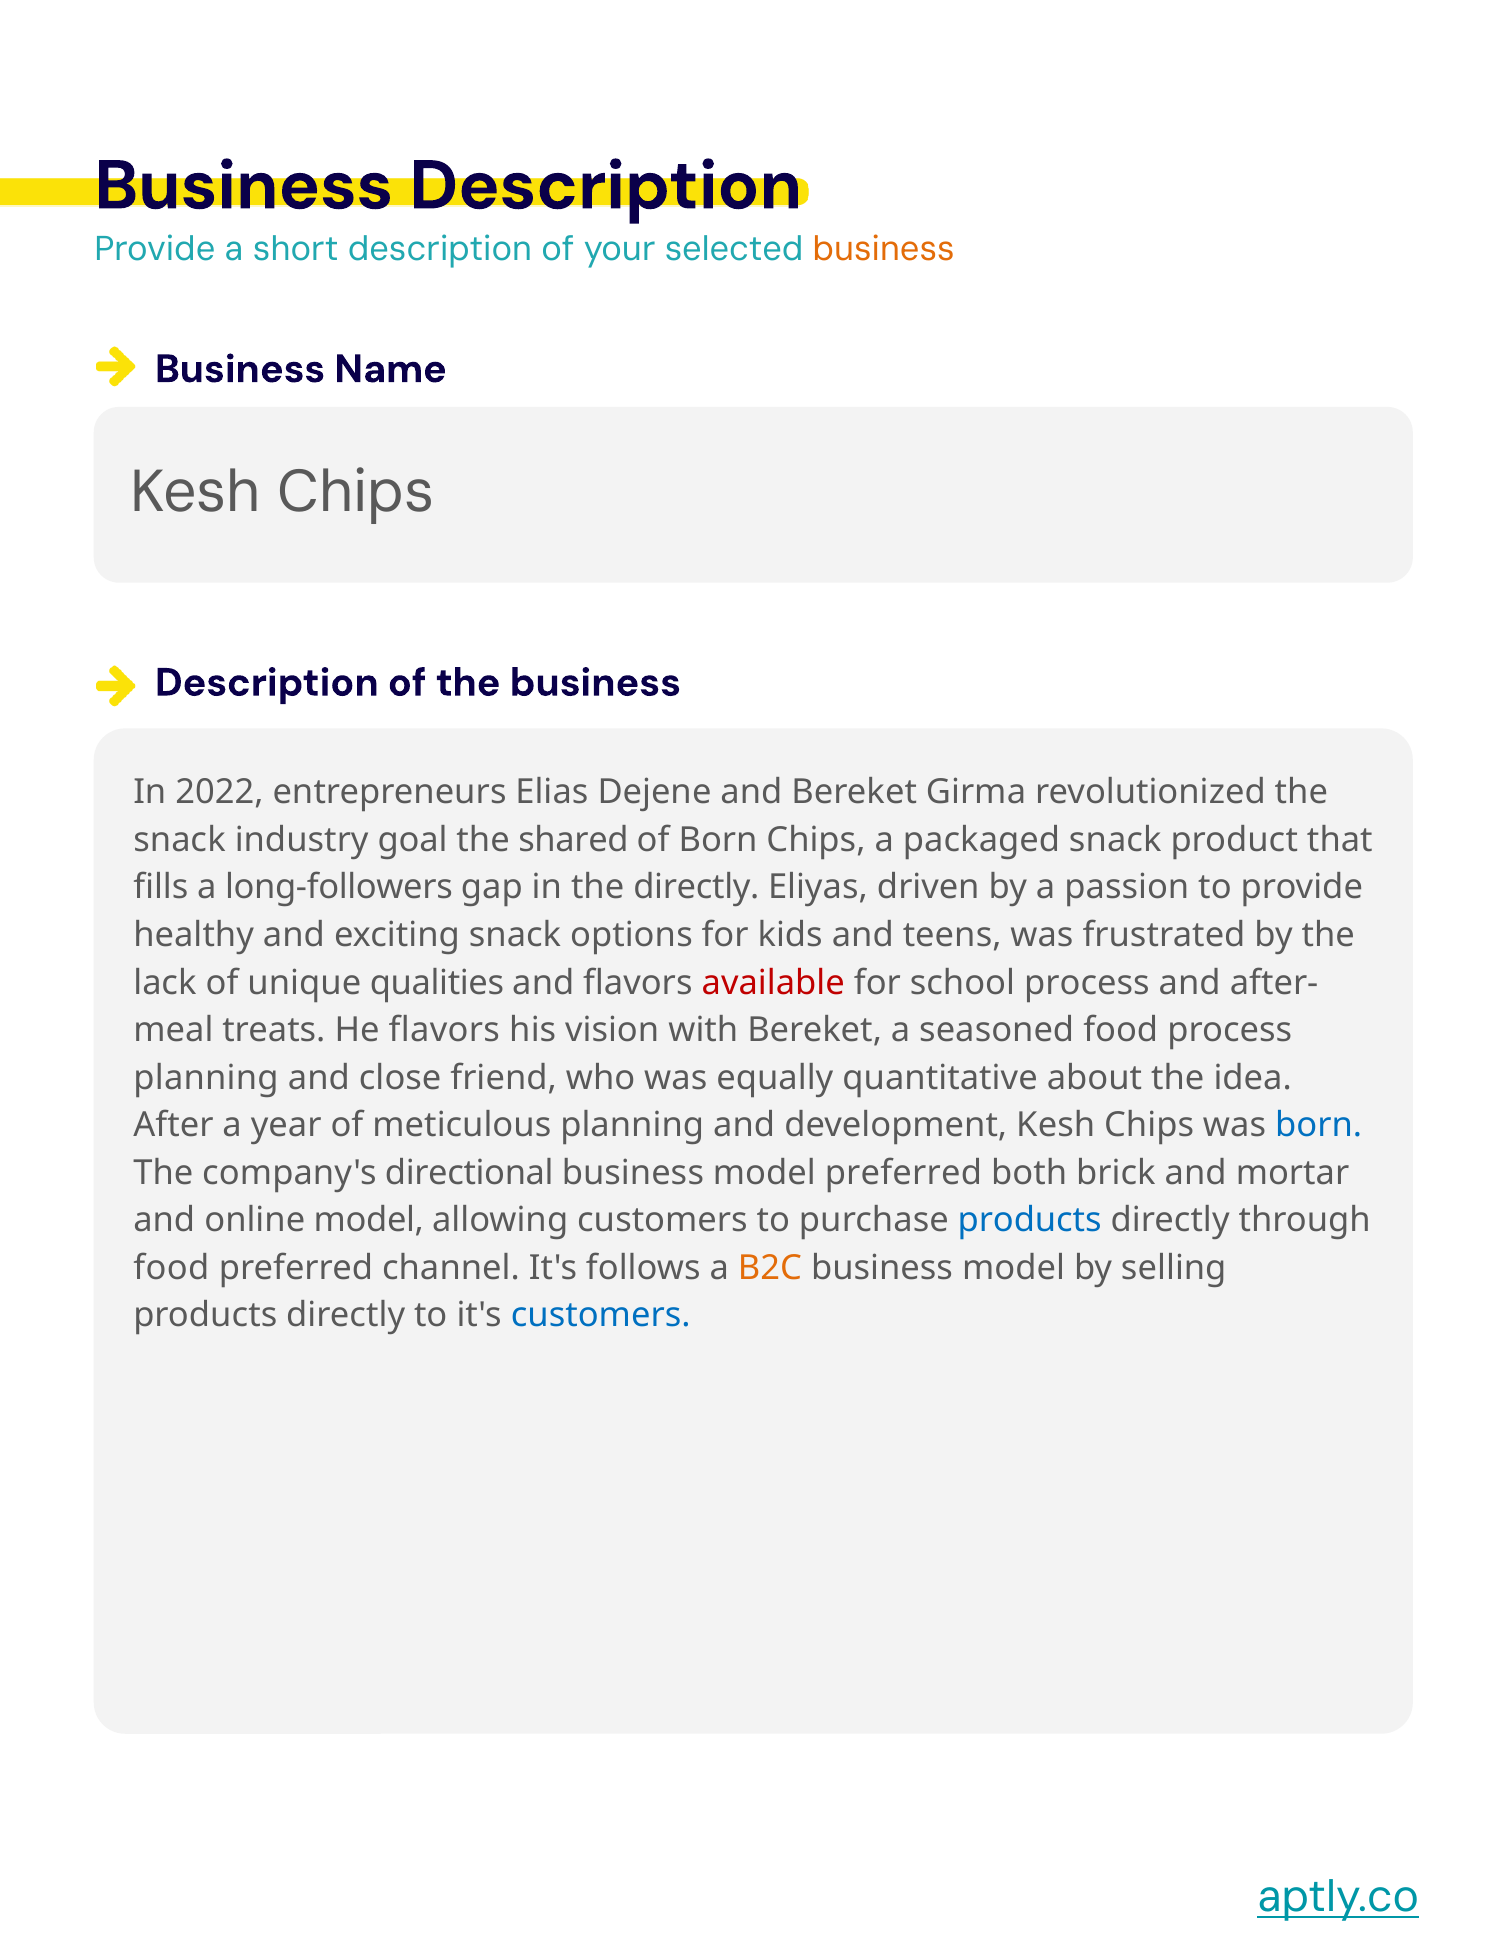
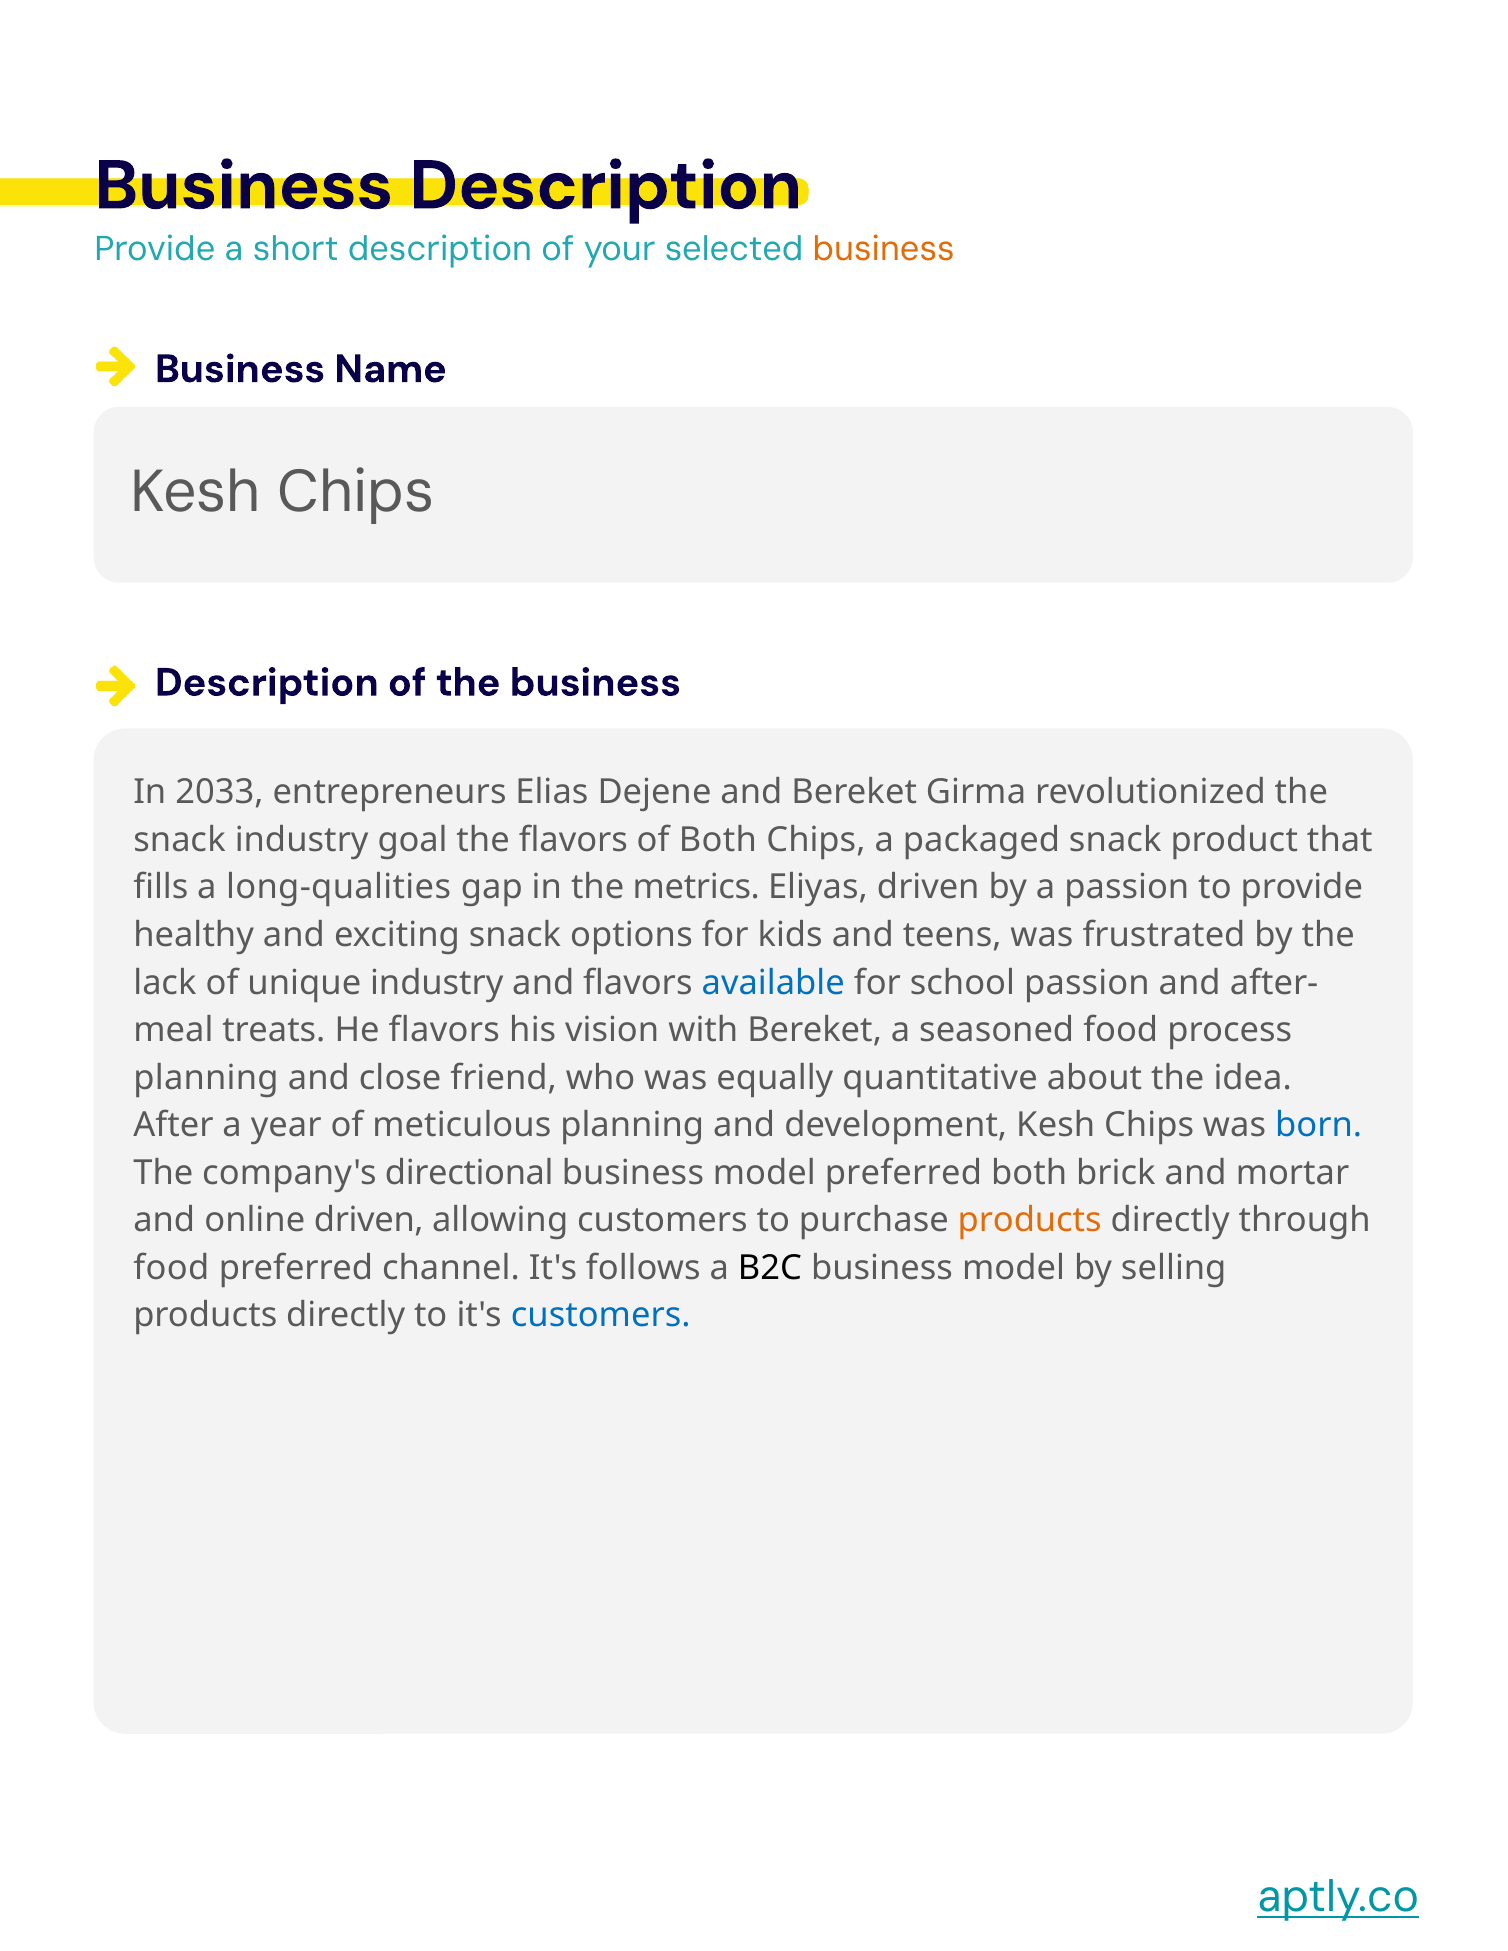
2022: 2022 -> 2033 (220, 793)
the shared: shared -> flavors (573, 840)
of Born: Born -> Both (718, 840)
long-followers: long-followers -> long-qualities (339, 888)
the directly: directly -> metrics (696, 888)
unique qualities: qualities -> industry (437, 983)
available colour: red -> blue (773, 983)
school process: process -> passion (1087, 983)
online model: model -> driven (369, 1221)
products colour: blue -> orange (1030, 1221)
B2C colour: orange -> black (770, 1268)
